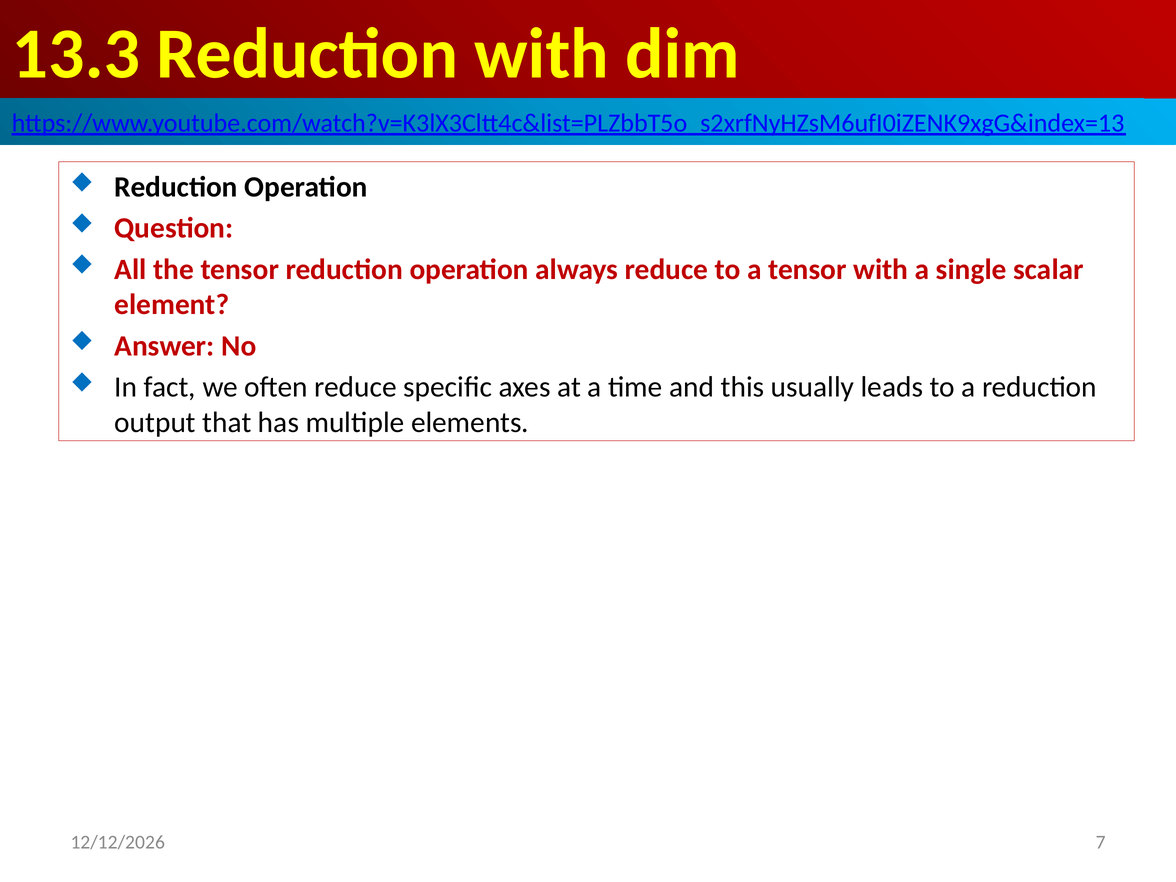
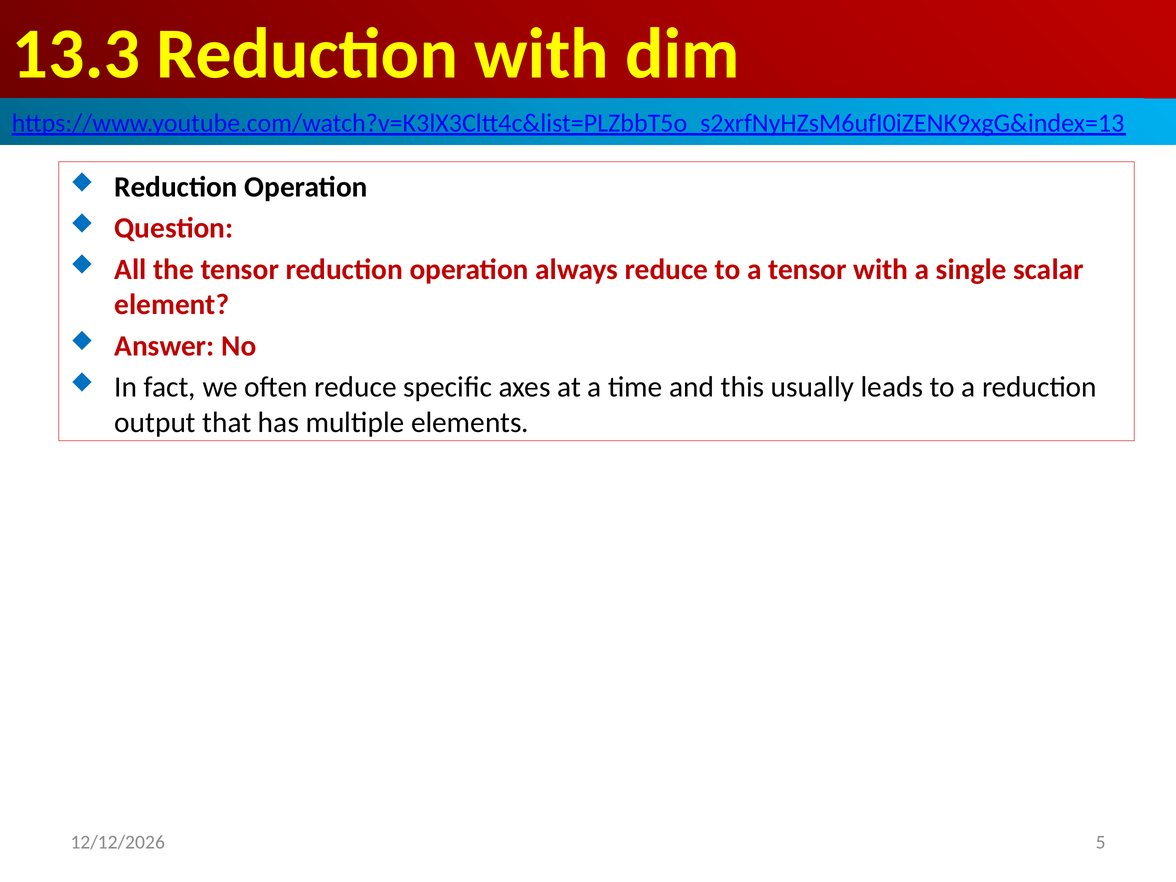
7: 7 -> 5 (1101, 842)
